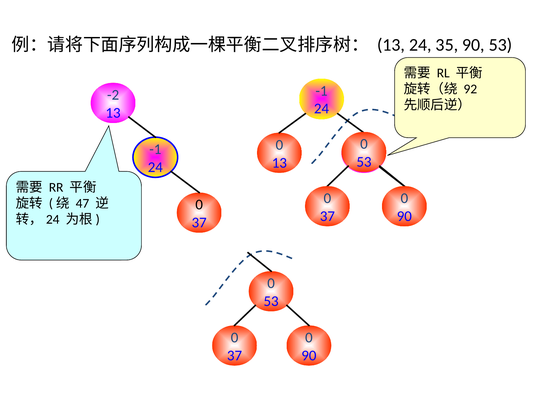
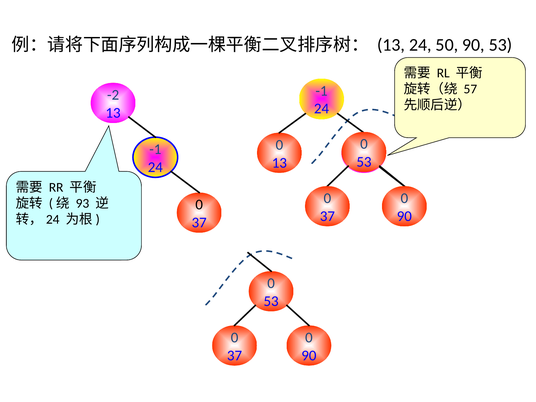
35: 35 -> 50 (447, 45)
92: 92 -> 57 (470, 89)
47: 47 -> 93 (82, 203)
